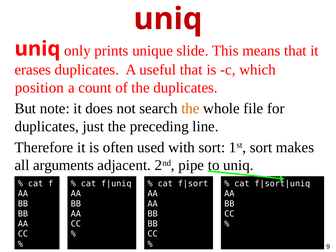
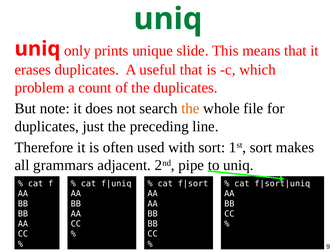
uniq colour: red -> green (168, 19)
position: position -> problem (39, 88)
arguments: arguments -> grammars (63, 165)
